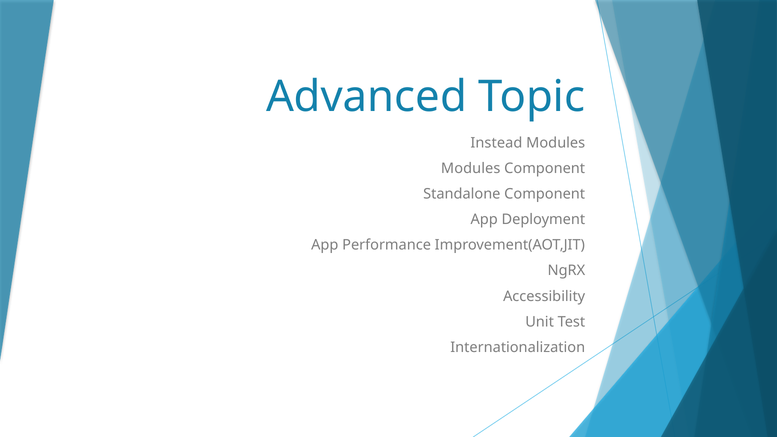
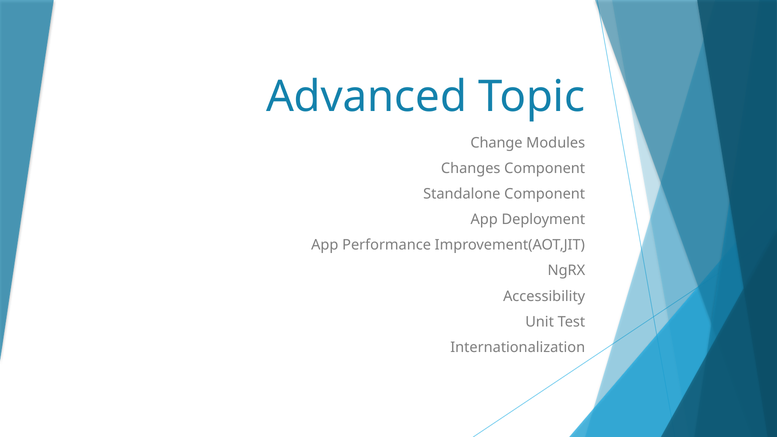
Instead: Instead -> Change (496, 143)
Modules: Modules -> Changes (471, 168)
